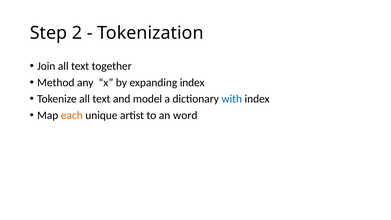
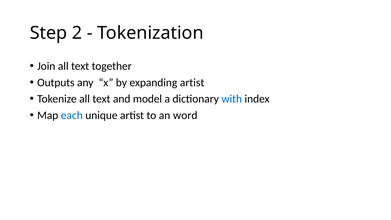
Method: Method -> Outputs (56, 83)
expanding index: index -> artist (192, 83)
each colour: orange -> blue (72, 115)
